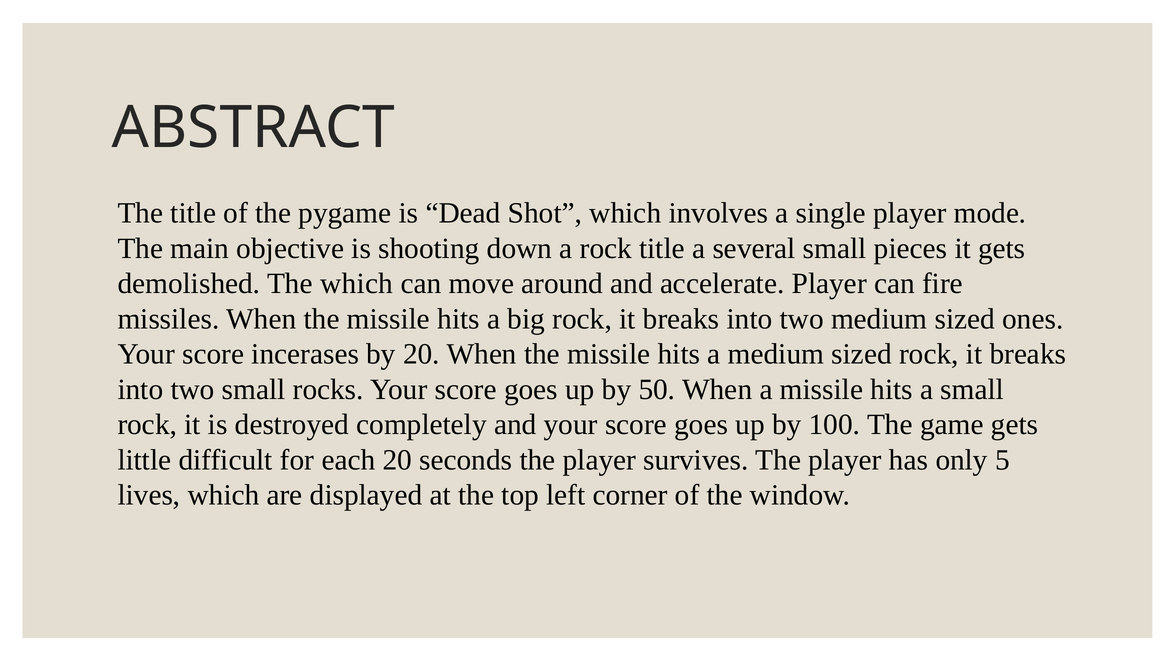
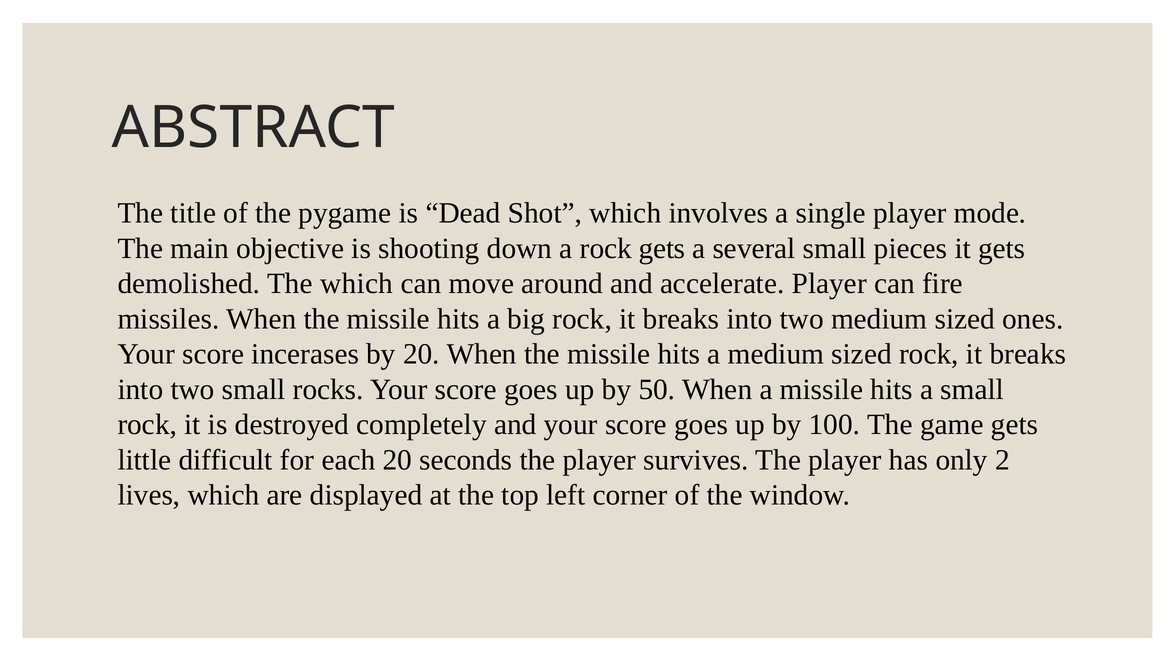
rock title: title -> gets (662, 248)
5: 5 -> 2 (1002, 460)
